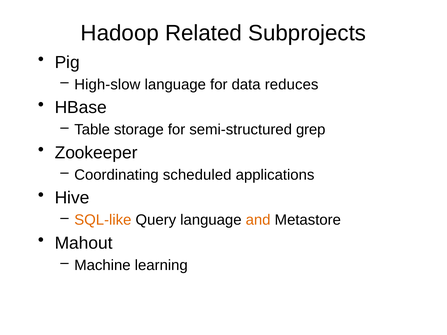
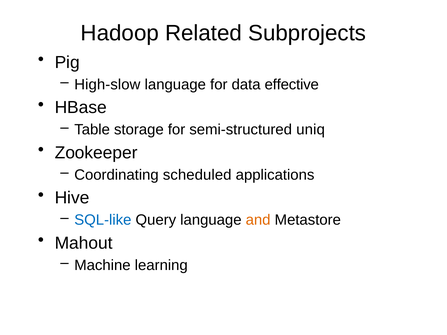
reduces: reduces -> effective (292, 84)
grep: grep -> uniq (311, 130)
SQL-like colour: orange -> blue (103, 220)
